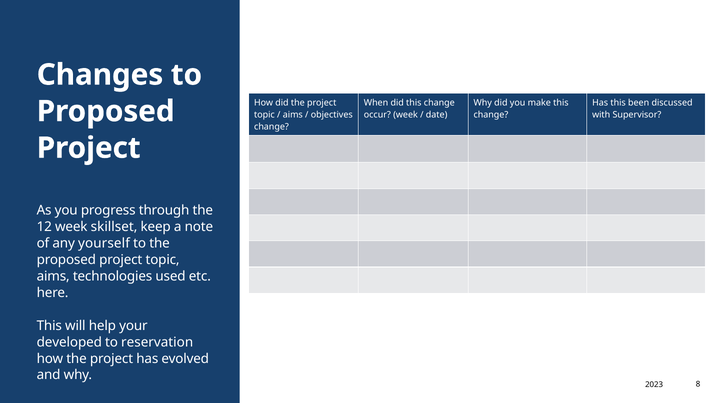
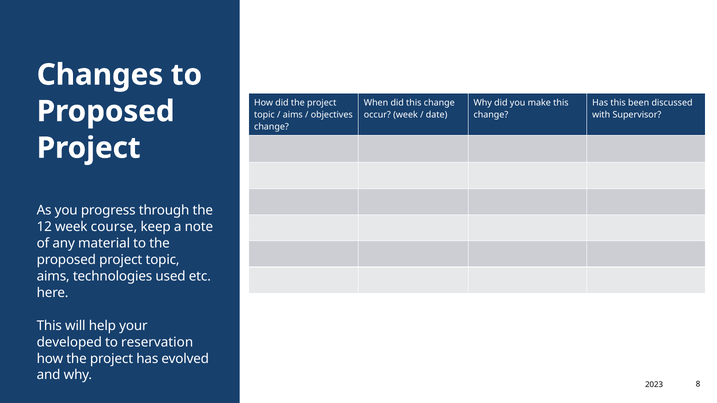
skillset: skillset -> course (114, 227)
yourself: yourself -> material (104, 244)
